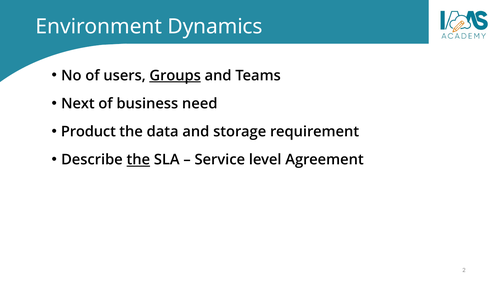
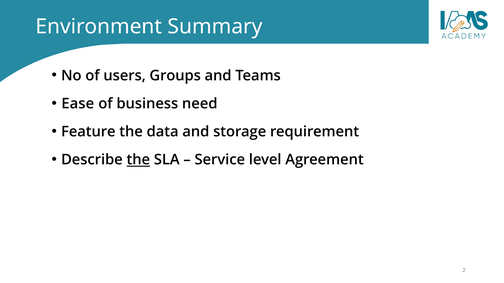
Dynamics: Dynamics -> Summary (215, 27)
Groups underline: present -> none (175, 76)
Next: Next -> Ease (78, 104)
Product: Product -> Feature (88, 132)
